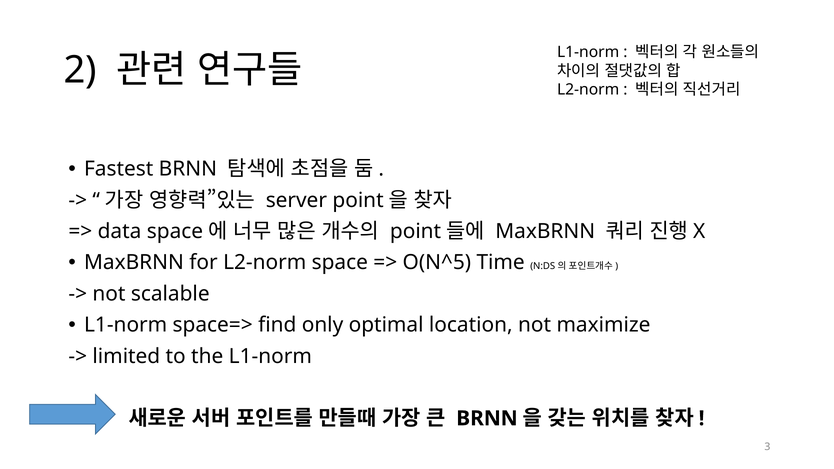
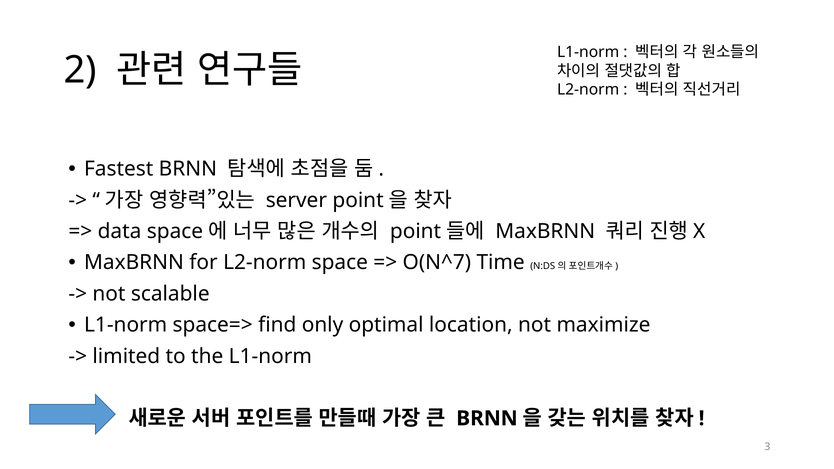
O(N^5: O(N^5 -> O(N^7 (437, 263)
